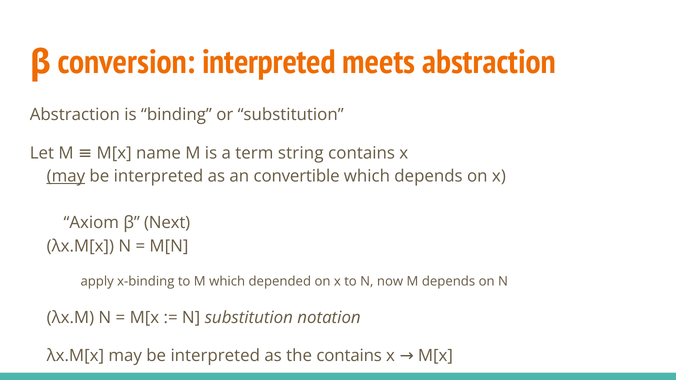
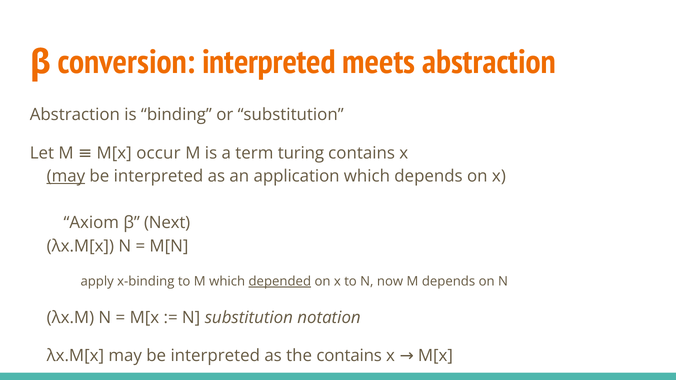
name: name -> occur (158, 153)
string: string -> turing (301, 153)
convertible: convertible -> application (297, 176)
depended underline: none -> present (280, 281)
